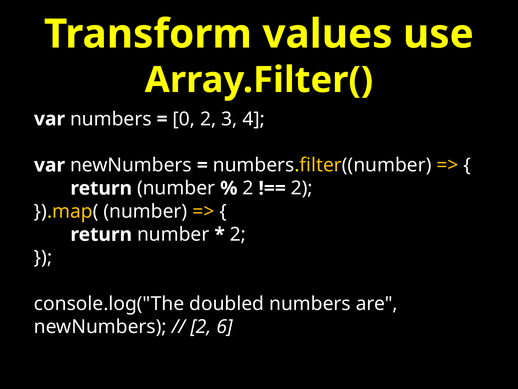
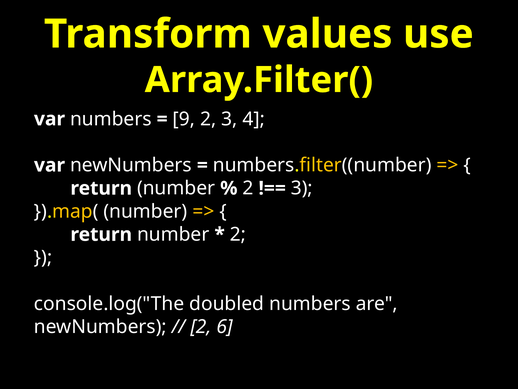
0: 0 -> 9 (184, 119)
2: 2 -> 3 (302, 188)
